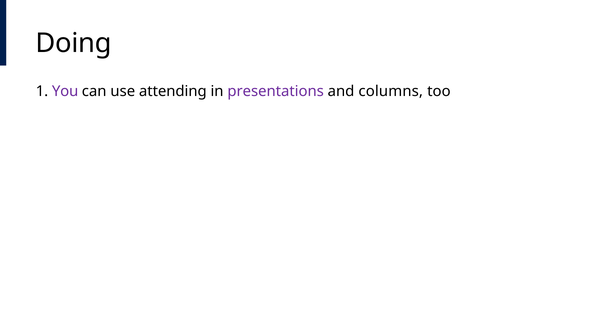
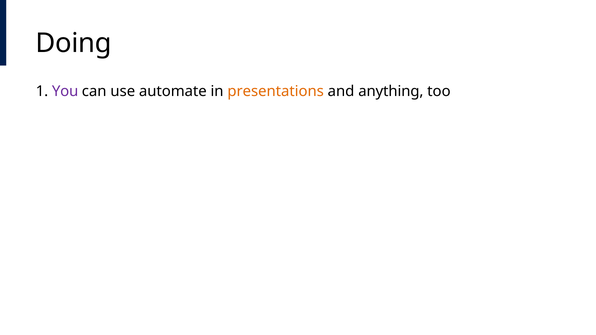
attending: attending -> automate (173, 91)
presentations colour: purple -> orange (276, 91)
columns: columns -> anything (391, 91)
